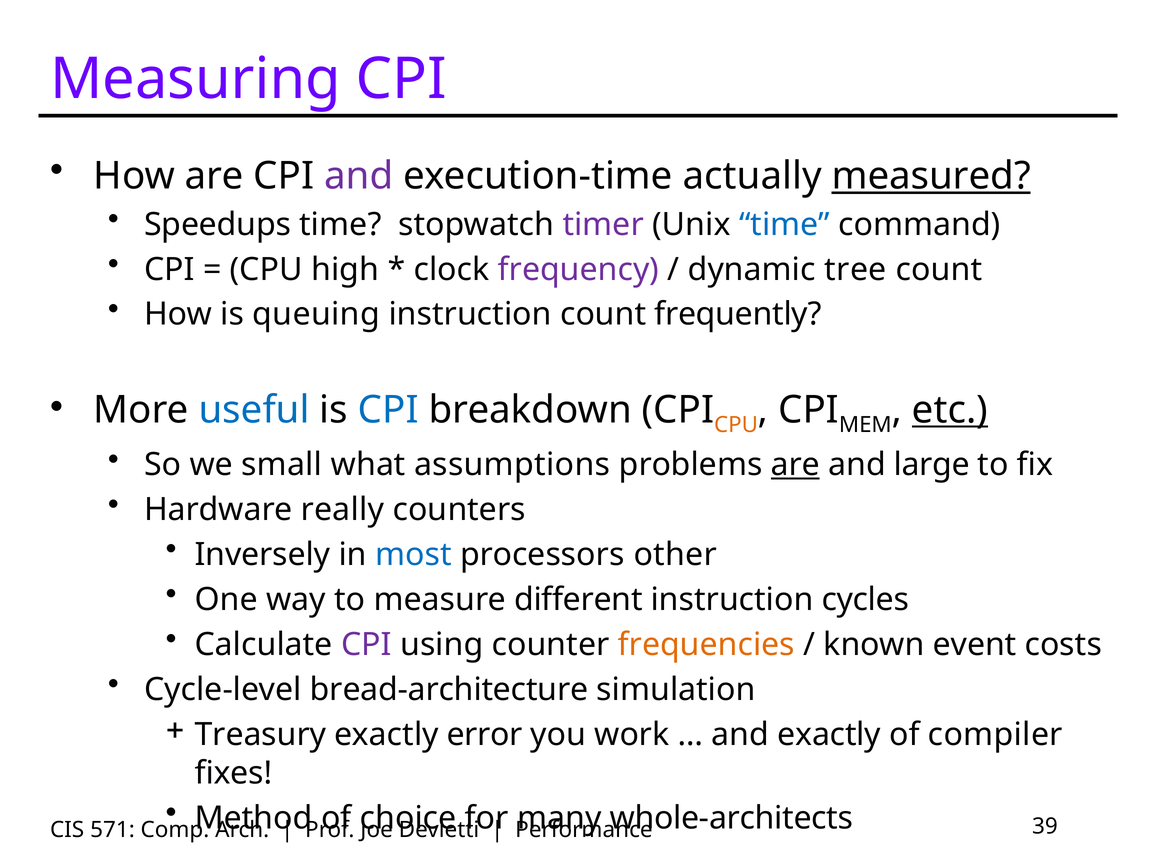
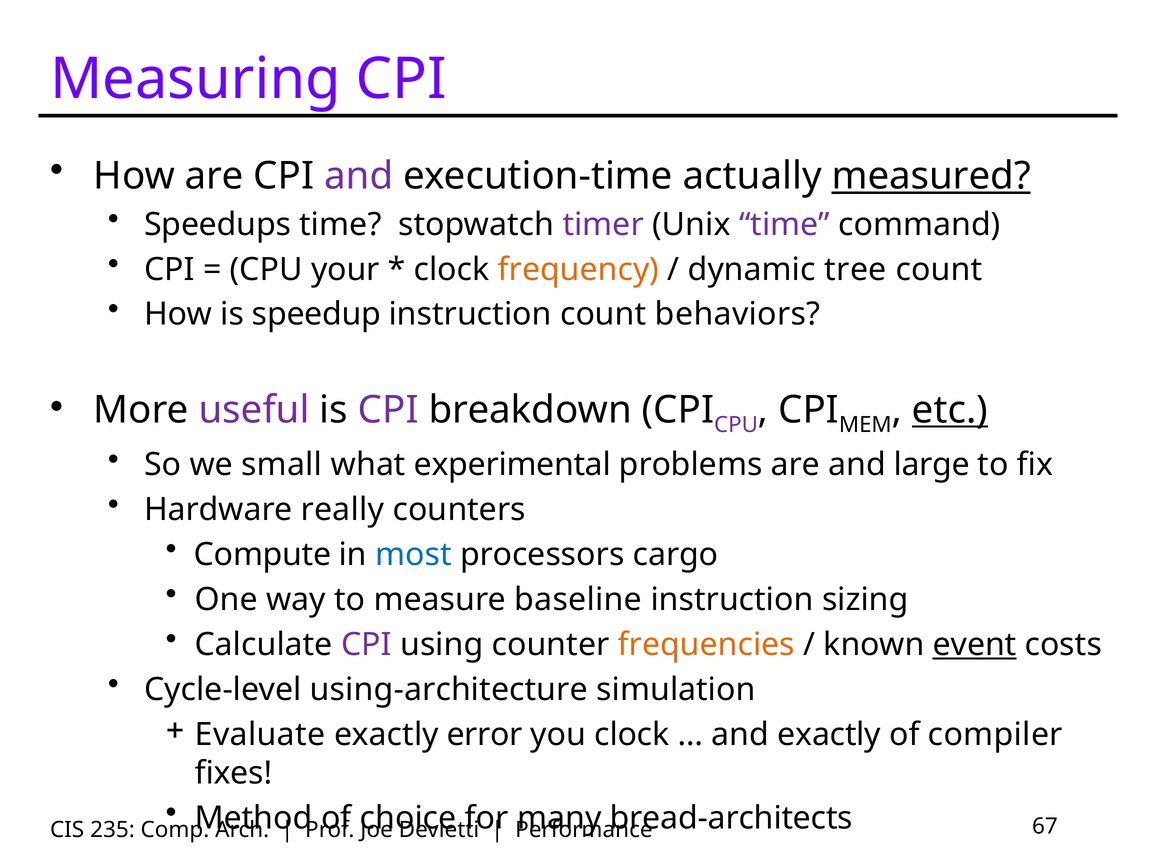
time colour: blue -> purple (784, 224)
high: high -> your (345, 269)
frequency colour: purple -> orange (579, 269)
queuing: queuing -> speedup (316, 314)
frequently: frequently -> behaviors (738, 314)
useful colour: blue -> purple (254, 410)
CPI colour: blue -> purple (388, 410)
CPU colour: orange -> purple (736, 425)
assumptions: assumptions -> experimental (512, 465)
are underline: present -> none (795, 465)
Inversely: Inversely -> Compute (263, 555)
other: other -> cargo (676, 555)
different: different -> baseline (578, 600)
cycles: cycles -> sizing (865, 600)
event underline: none -> present (975, 644)
bread-architecture: bread-architecture -> using-architecture (449, 689)
Treasury: Treasury -> Evaluate (260, 734)
you work: work -> clock (632, 734)
whole-architects: whole-architects -> bread-architects (731, 818)
571: 571 -> 235 (112, 830)
39: 39 -> 67 (1045, 826)
